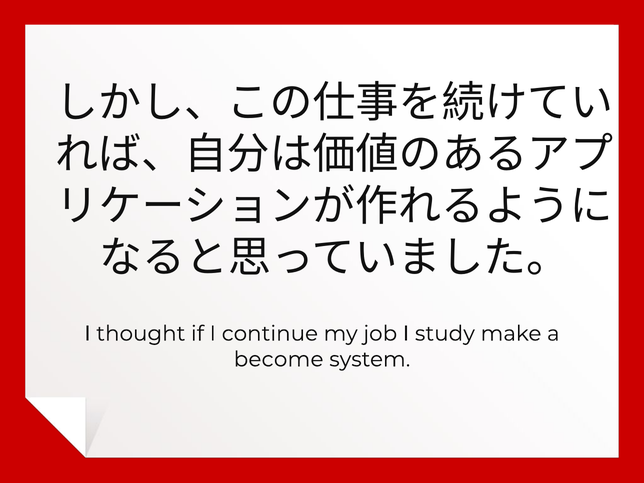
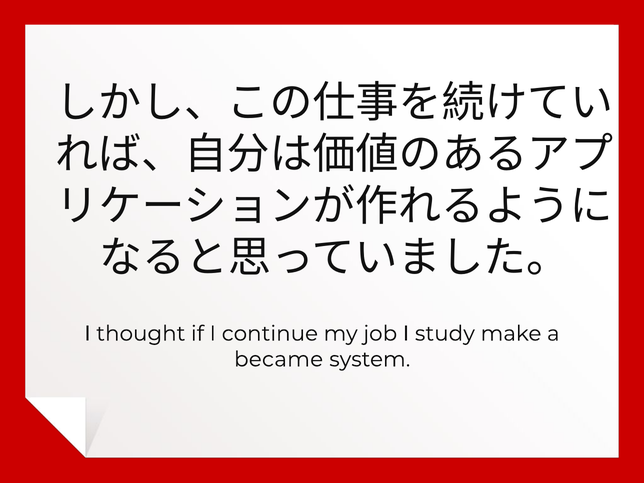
become: become -> became (279, 359)
